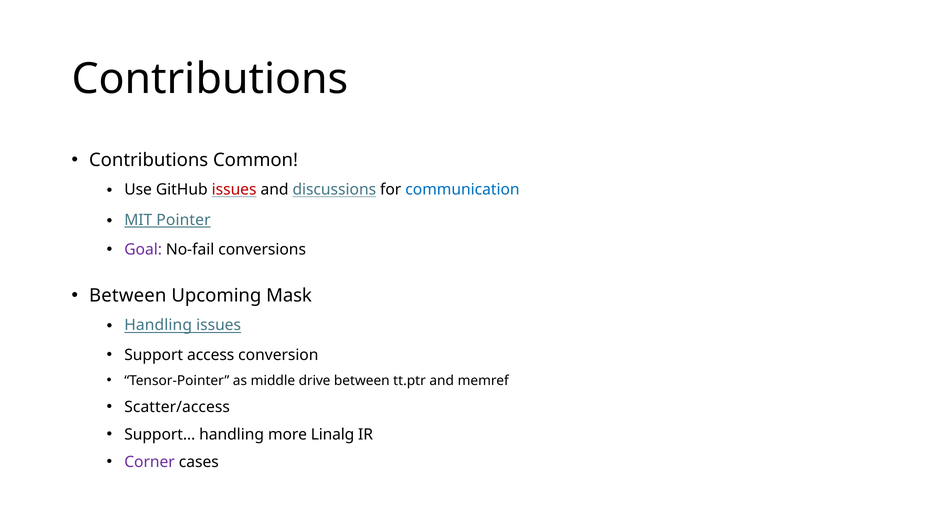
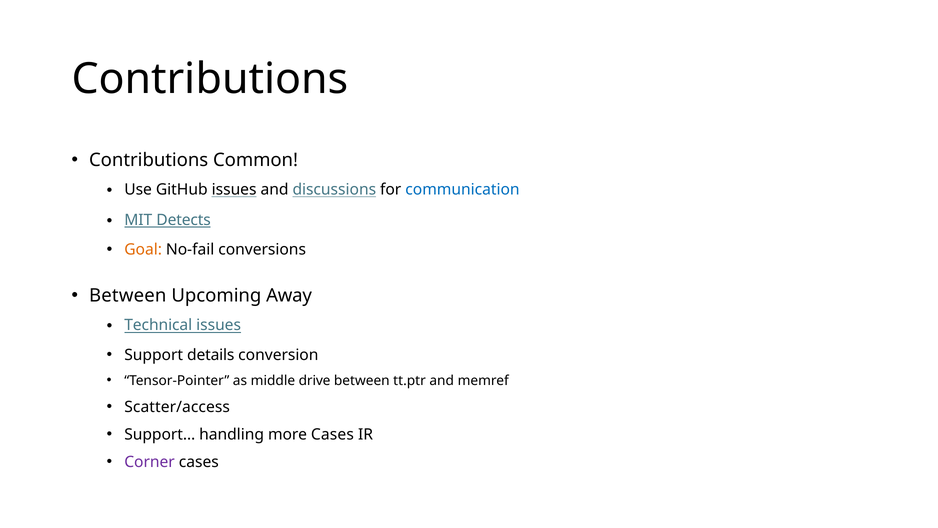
issues colour: red -> black (234, 189)
Pointer: Pointer -> Detects (184, 220)
Goal colour: purple -> orange (143, 250)
Mask: Mask -> Away (289, 296)
Handling: Handling -> Technical (158, 325)
access: access -> details (211, 355)
more Linalg: Linalg -> Cases (332, 434)
